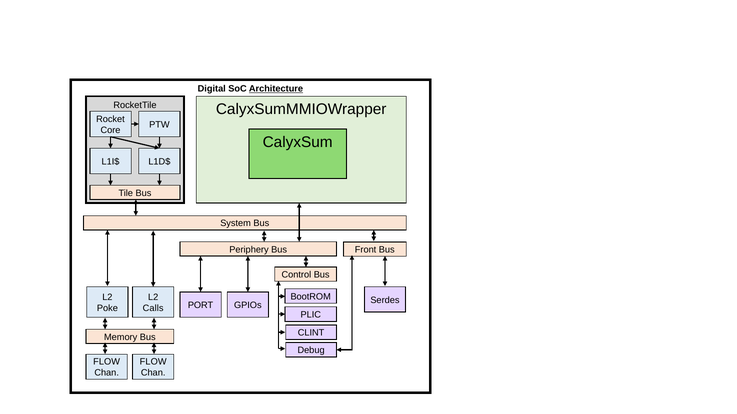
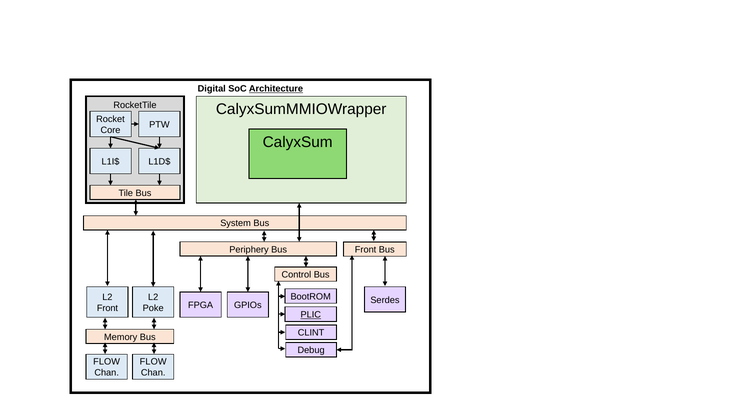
PORT: PORT -> FPGA (201, 306)
Poke: Poke -> Front (107, 309)
Calls: Calls -> Poke (153, 309)
PLIC underline: none -> present (311, 315)
